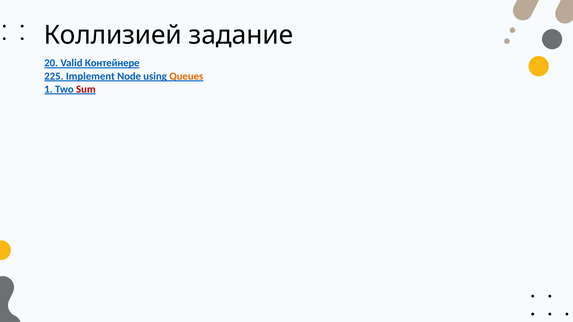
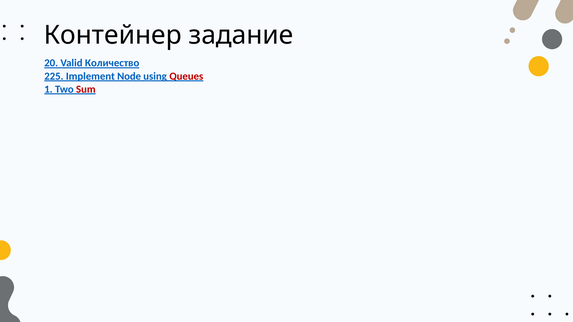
Коллизией: Коллизией -> Контейнер (113, 35)
Контейнере: Контейнере -> Количество (112, 63)
Queues colour: orange -> red (186, 76)
